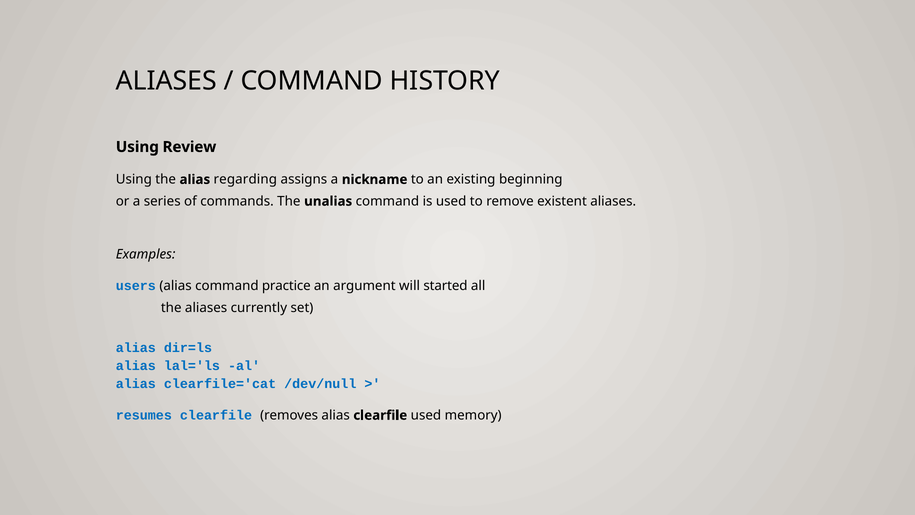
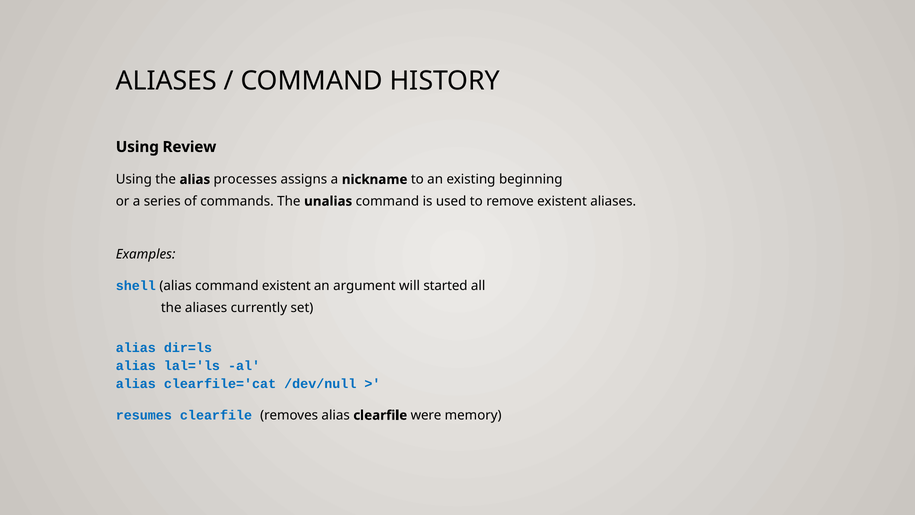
regarding: regarding -> processes (245, 179)
users: users -> shell (136, 286)
command practice: practice -> existent (286, 286)
clearfile used: used -> were (426, 415)
